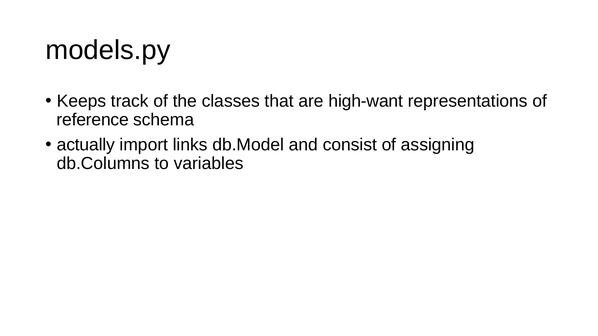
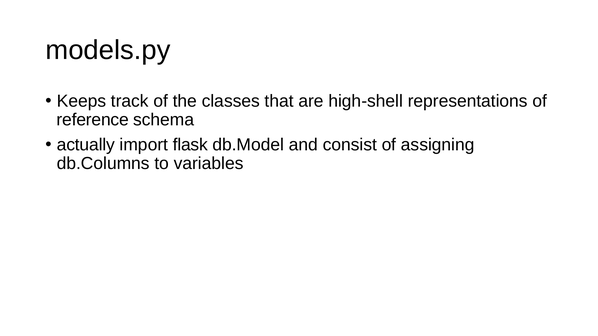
high-want: high-want -> high-shell (366, 101)
links: links -> flask (190, 145)
